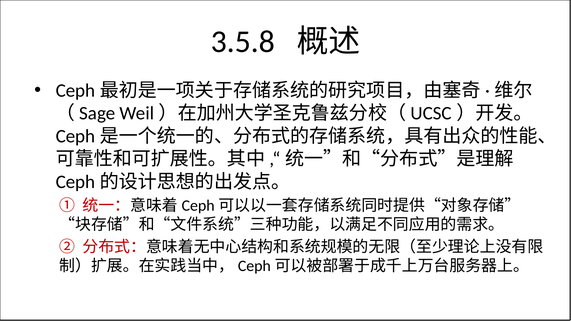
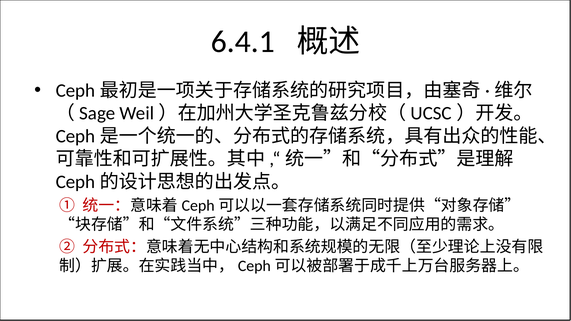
3.5.8: 3.5.8 -> 6.4.1 (243, 42)
